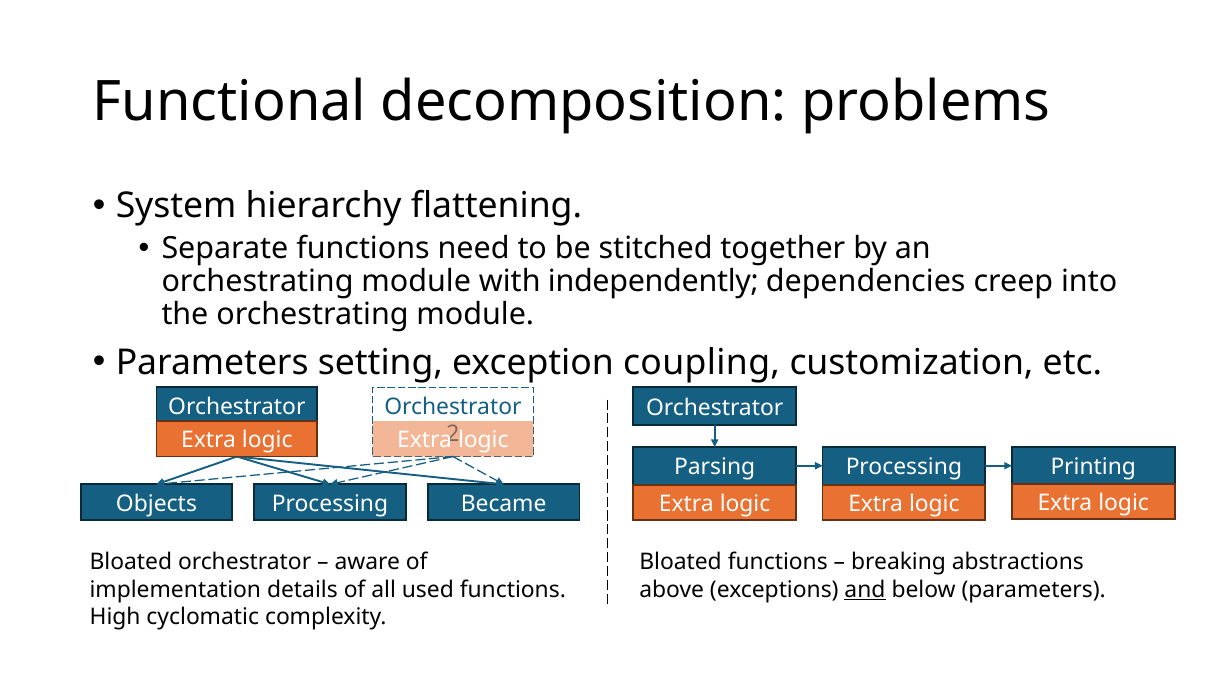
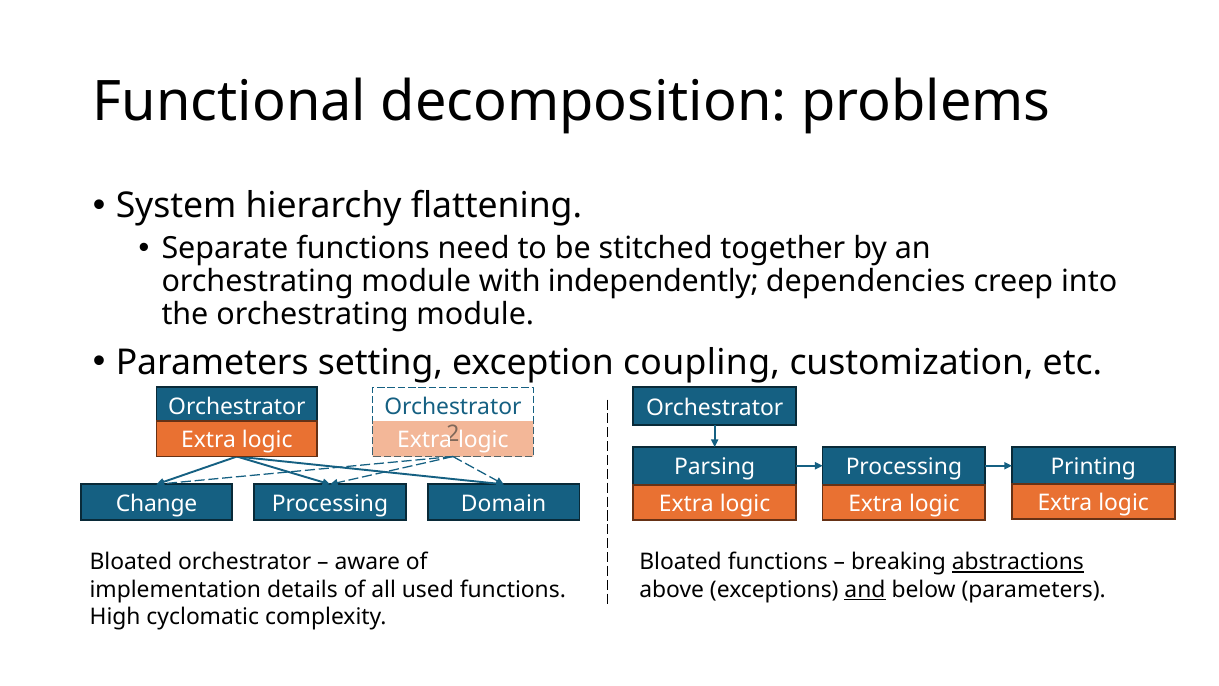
Objects: Objects -> Change (157, 503)
Became: Became -> Domain (504, 503)
abstractions underline: none -> present (1018, 562)
